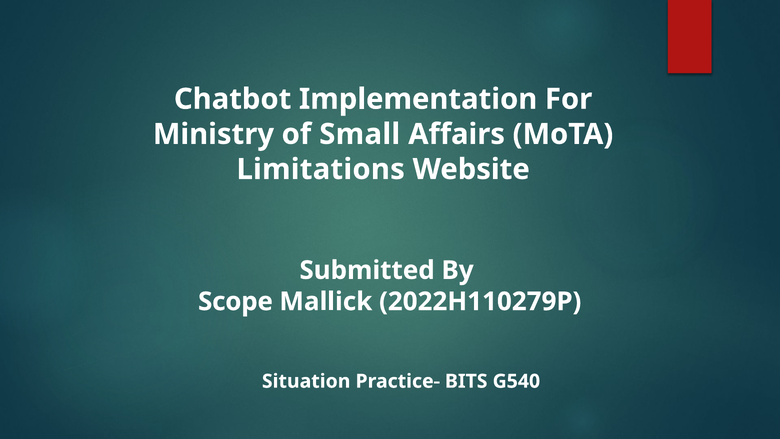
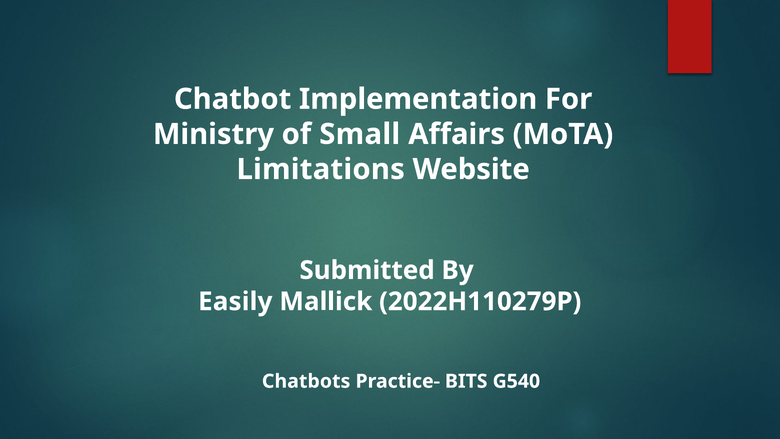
Scope: Scope -> Easily (235, 301)
Situation: Situation -> Chatbots (306, 381)
